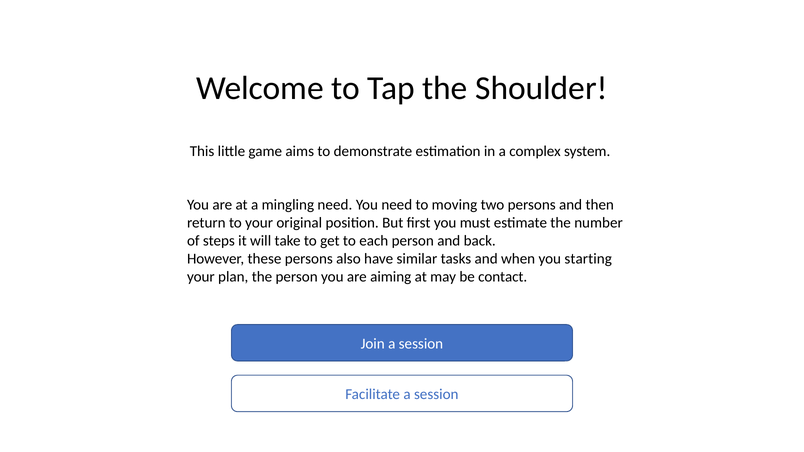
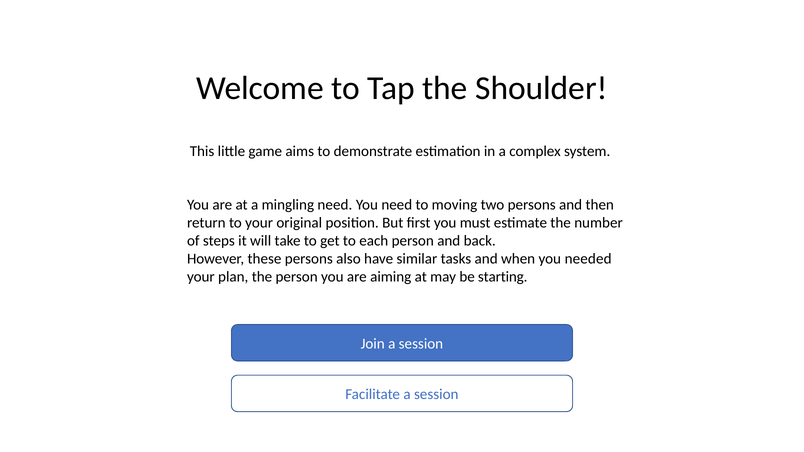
starting: starting -> needed (588, 259)
contact: contact -> starting (503, 277)
